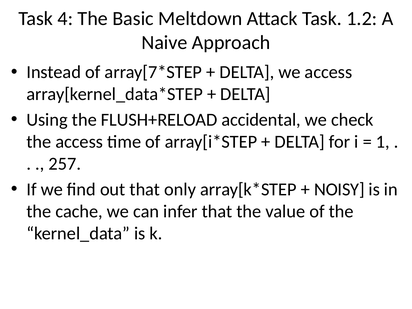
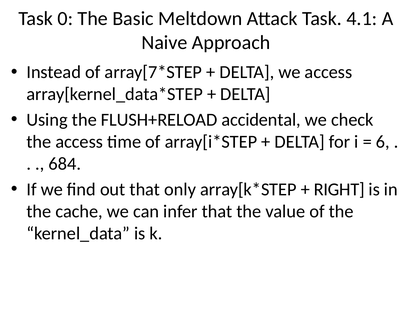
4: 4 -> 0 (65, 19)
1.2: 1.2 -> 4.1 (362, 19)
1: 1 -> 6 (383, 142)
257: 257 -> 684 (65, 164)
NOISY: NOISY -> RIGHT (339, 189)
